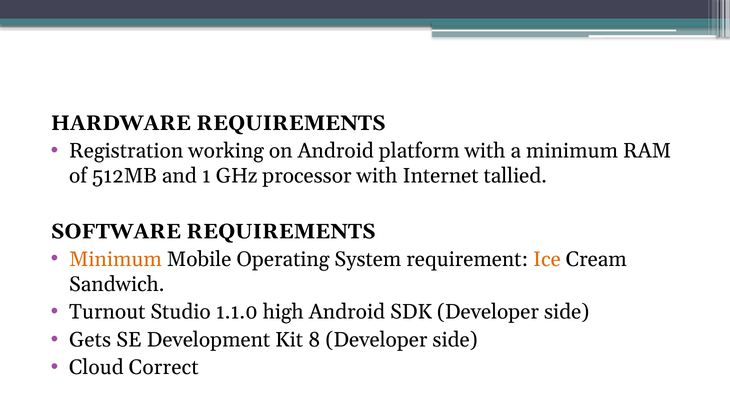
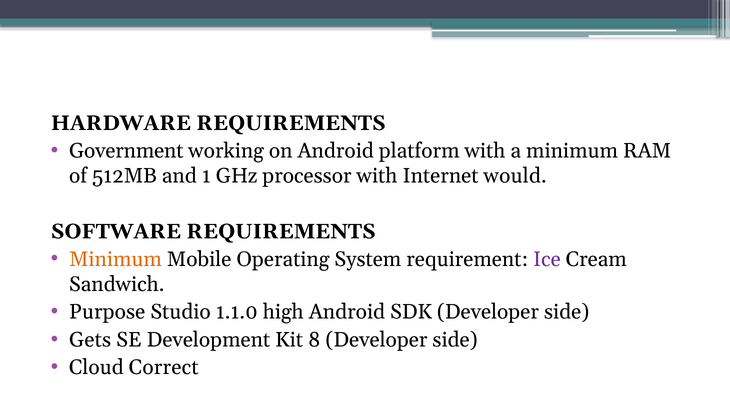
Registration: Registration -> Government (126, 151)
tallied: tallied -> would (515, 176)
Ice colour: orange -> purple (547, 260)
Turnout: Turnout -> Purpose (107, 313)
